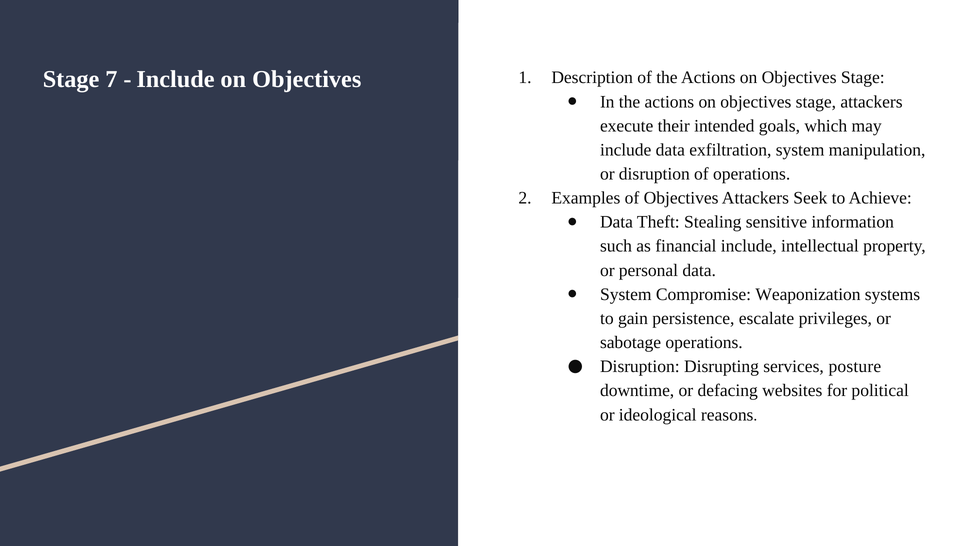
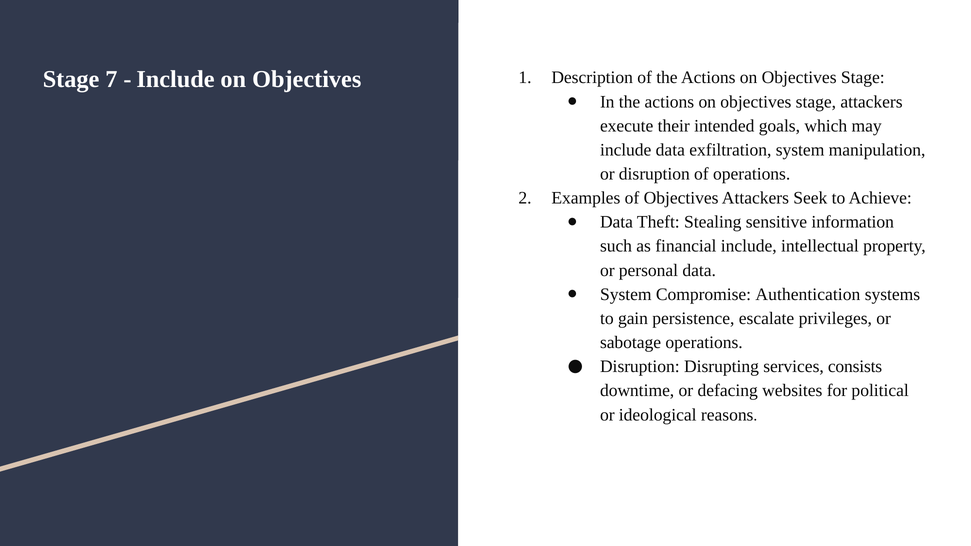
Weaponization: Weaponization -> Authentication (808, 294)
posture: posture -> consists (855, 367)
